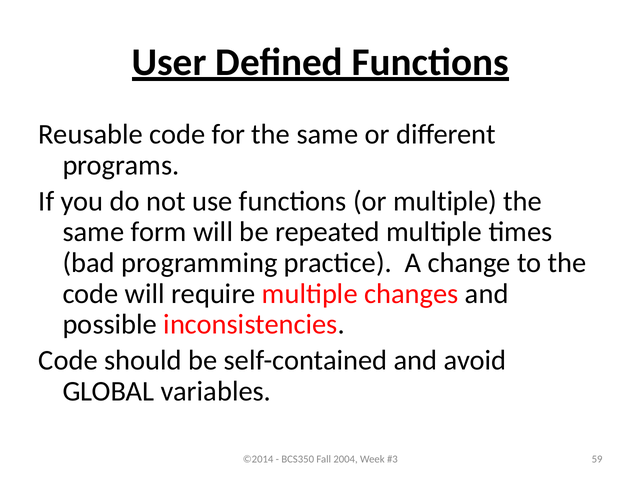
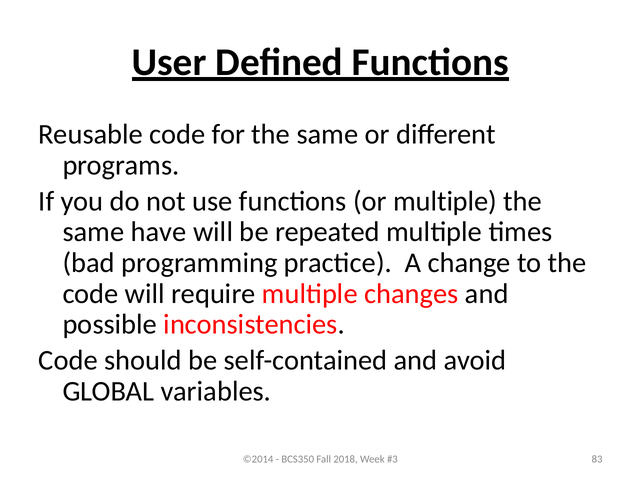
form: form -> have (159, 232)
2004: 2004 -> 2018 (346, 459)
59: 59 -> 83 (597, 459)
